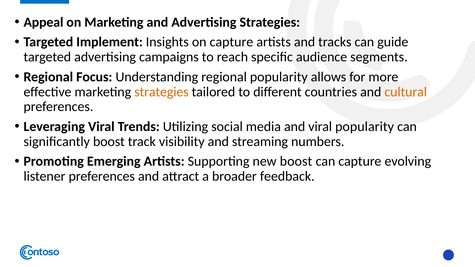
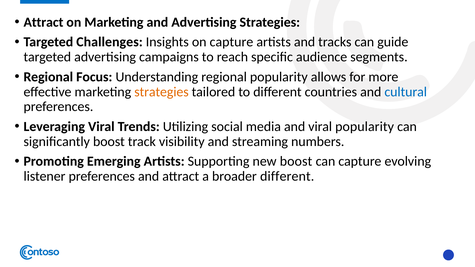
Appeal: Appeal -> Attract (43, 22)
Implement: Implement -> Challenges (109, 42)
cultural colour: orange -> blue (406, 92)
broader feedback: feedback -> different (287, 176)
